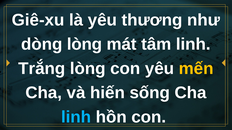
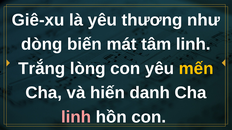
dòng lòng: lòng -> biến (84, 44)
sống: sống -> danh (150, 93)
linh colour: light blue -> pink (76, 117)
